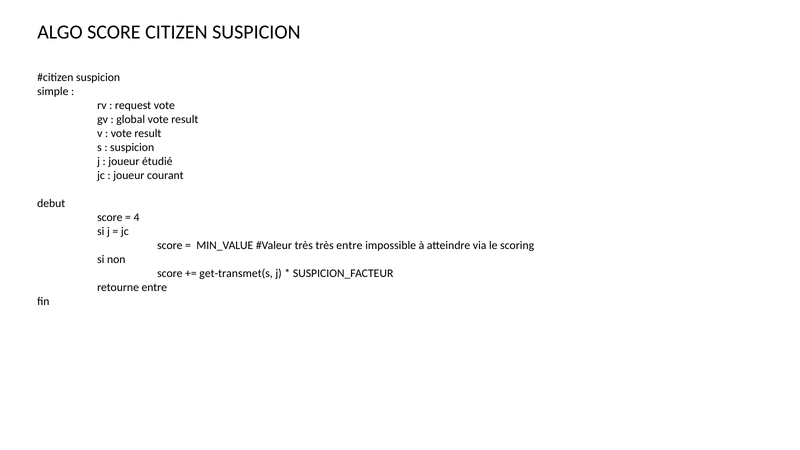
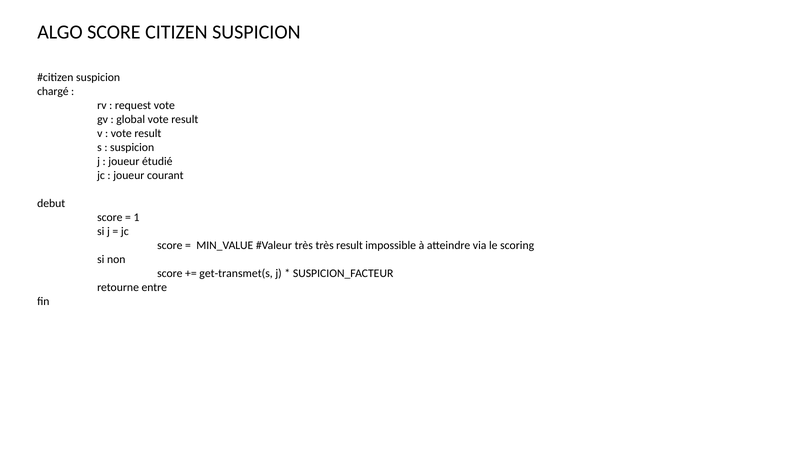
simple: simple -> chargé (53, 91)
4: 4 -> 1 (137, 217)
très entre: entre -> result (350, 245)
